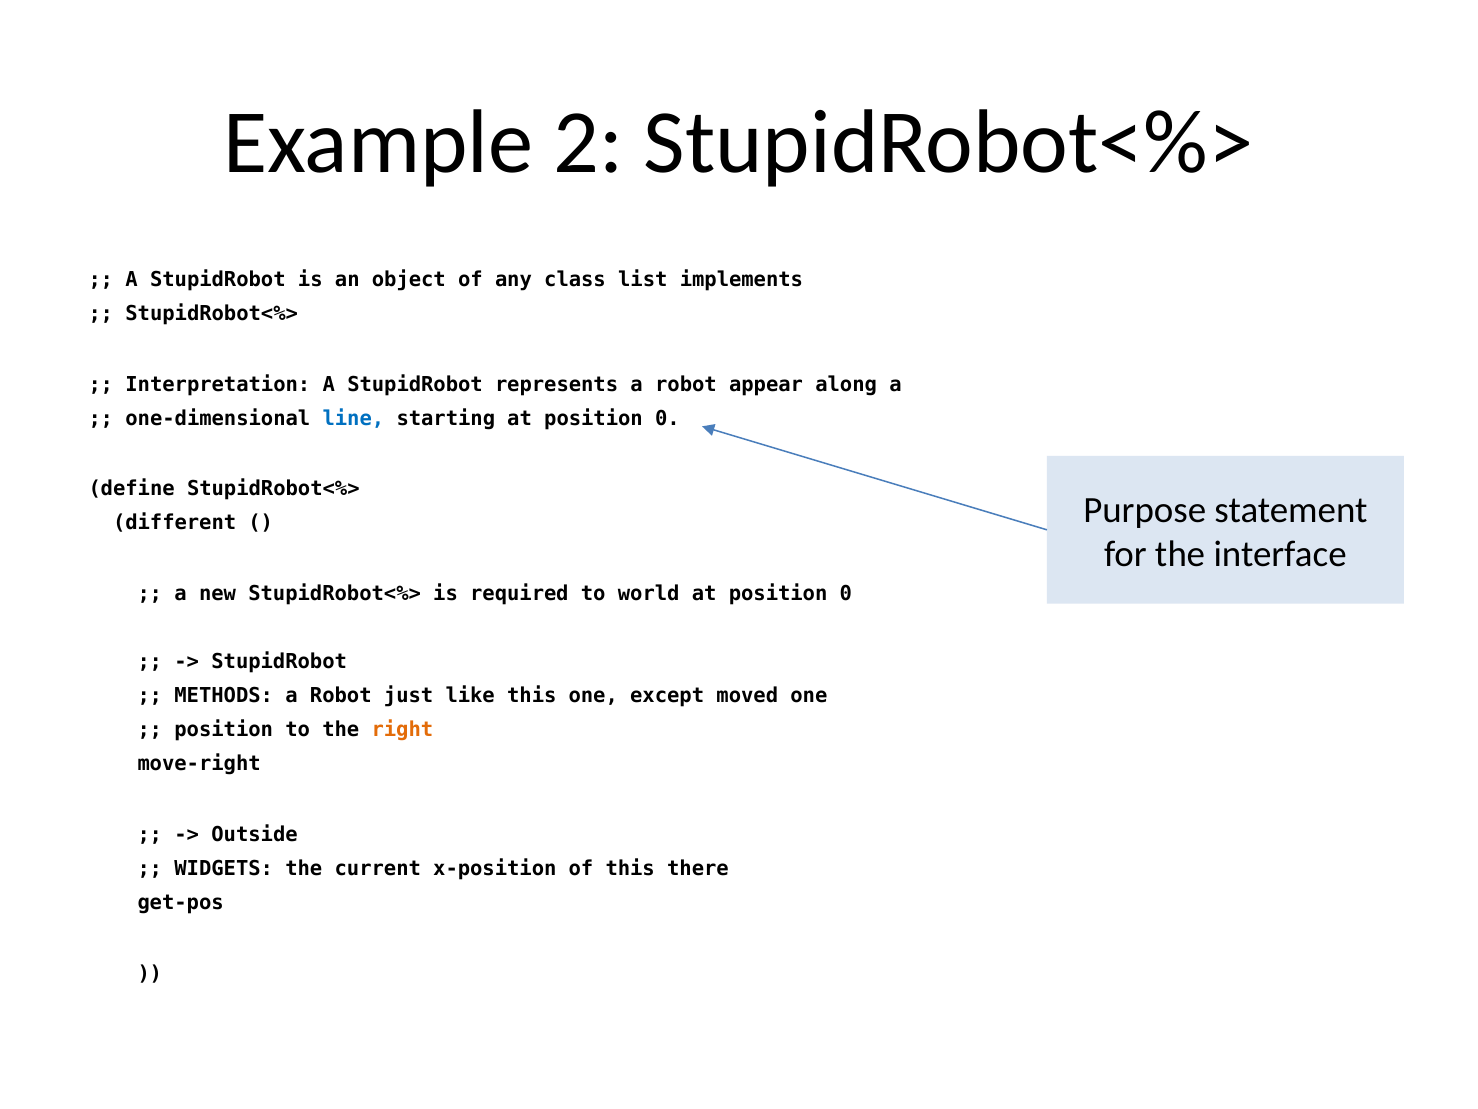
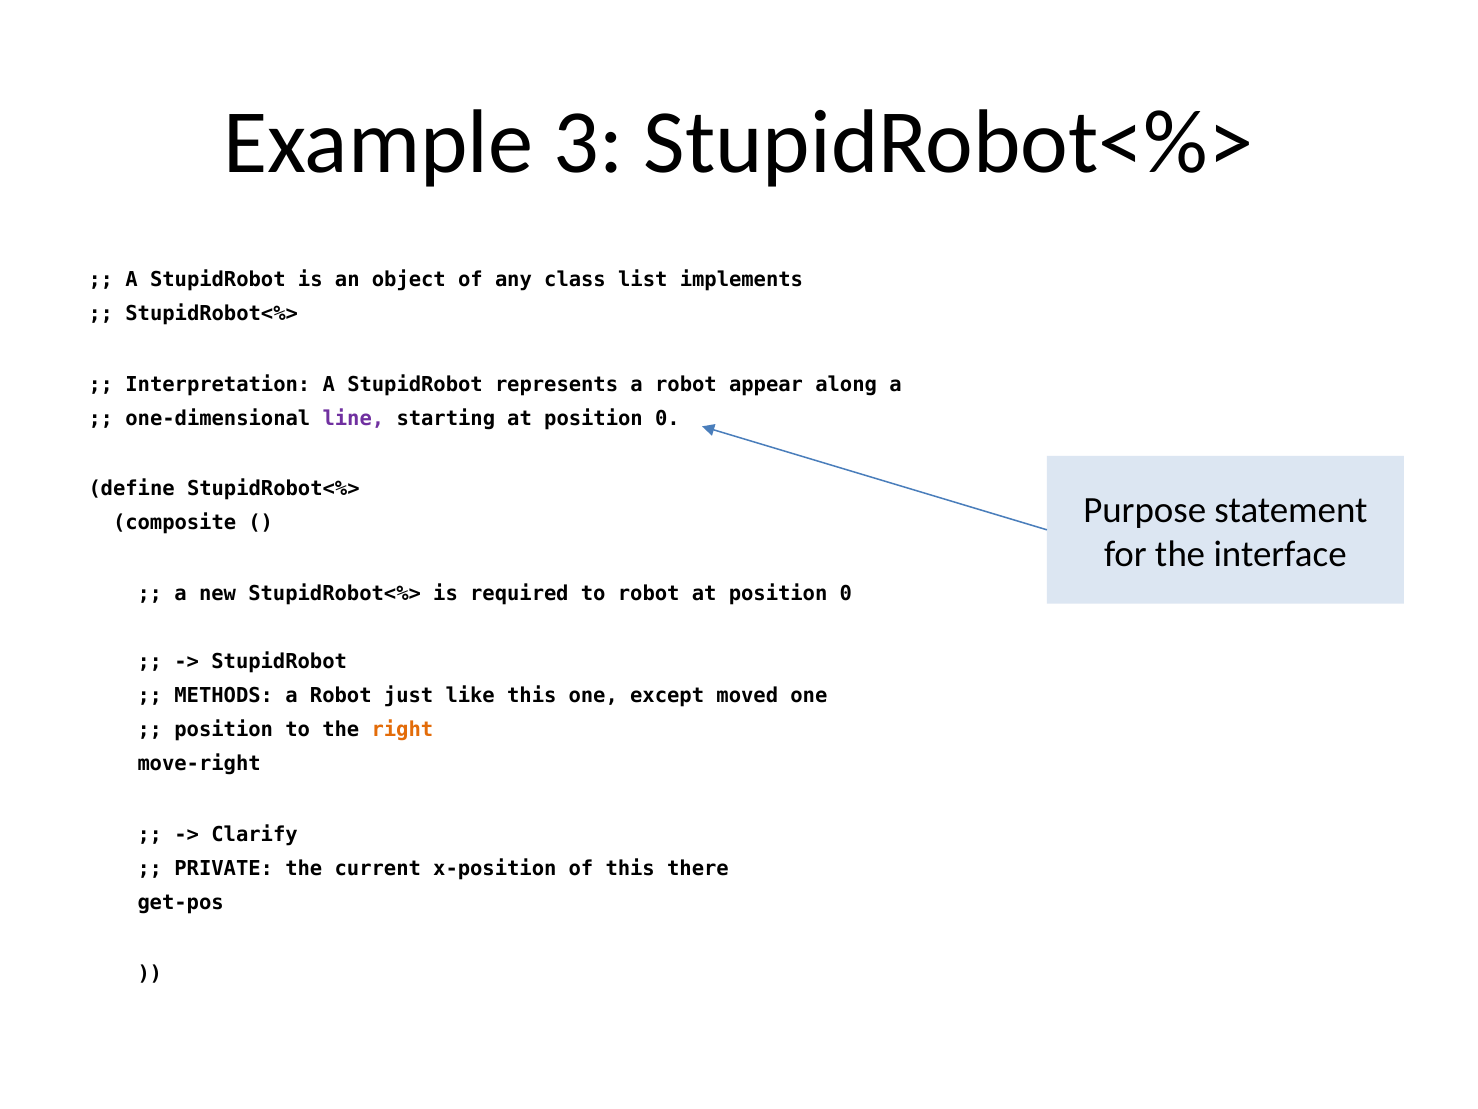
2: 2 -> 3 (589, 143)
line colour: blue -> purple (353, 418)
different: different -> composite (175, 523)
to world: world -> robot (649, 593)
Outside: Outside -> Clarify (255, 834)
WIDGETS: WIDGETS -> PRIVATE (224, 868)
